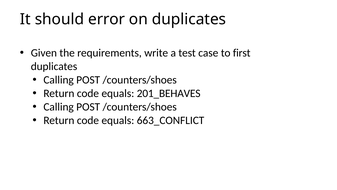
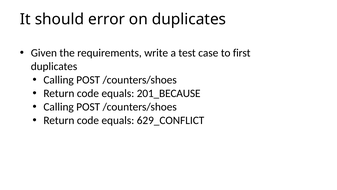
201_BEHAVES: 201_BEHAVES -> 201_BECAUSE (169, 93)
663_CONFLICT: 663_CONFLICT -> 629_CONFLICT (171, 120)
